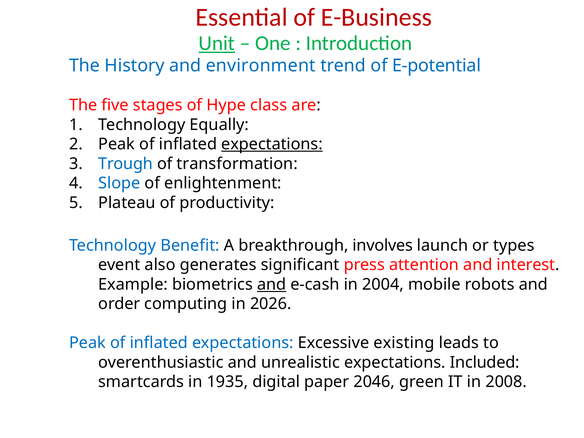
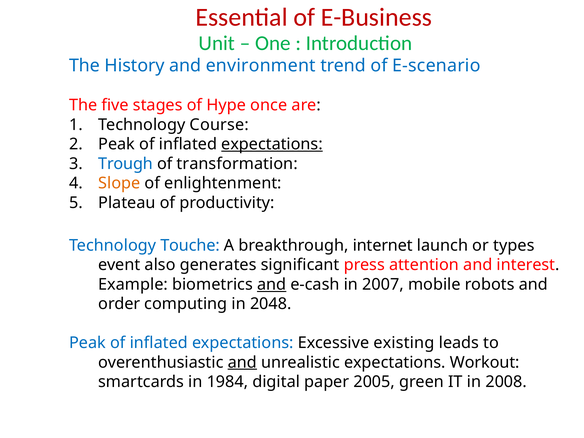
Unit underline: present -> none (217, 43)
E-potential: E-potential -> E-scenario (436, 65)
class: class -> once (269, 105)
Equally: Equally -> Course (219, 125)
Slope colour: blue -> orange (119, 183)
Benefit: Benefit -> Touche (190, 245)
involves: involves -> internet (383, 245)
2004: 2004 -> 2007 (383, 284)
2026: 2026 -> 2048 (271, 304)
and underline: none -> present (242, 362)
Included: Included -> Workout (485, 362)
1935: 1935 -> 1984 (227, 382)
2046: 2046 -> 2005 (374, 382)
